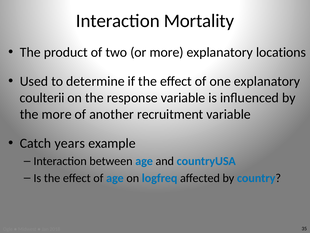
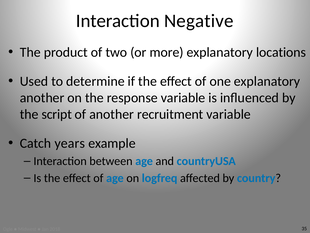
Mortality: Mortality -> Negative (199, 21)
coulterii: coulterii -> another (42, 98)
the more: more -> script (57, 114)
